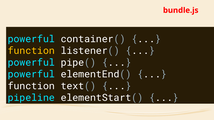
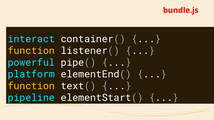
powerful: powerful -> interact (31, 39)
powerful: powerful -> platform (31, 74)
function colour: white -> yellow (31, 86)
